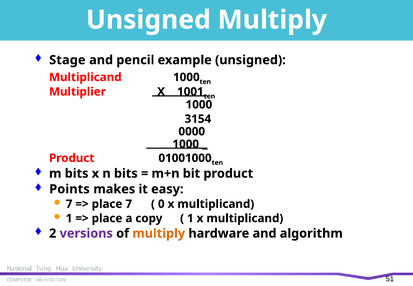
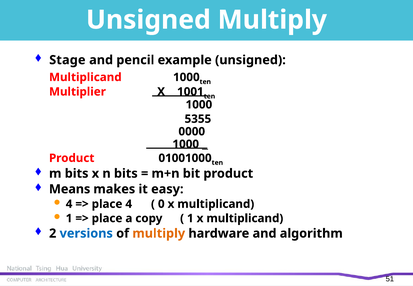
3154: 3154 -> 5355 (198, 119)
Points: Points -> Means (70, 189)
7: 7 -> 4 (69, 204)
place 7: 7 -> 4 (129, 204)
versions colour: purple -> blue (86, 233)
